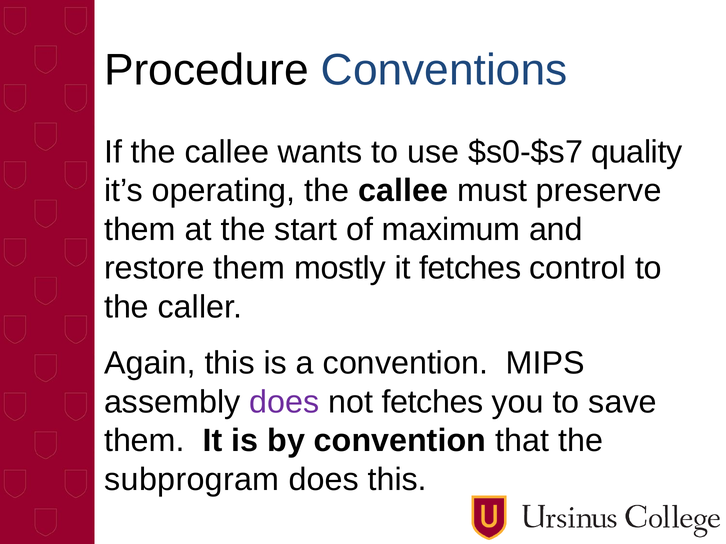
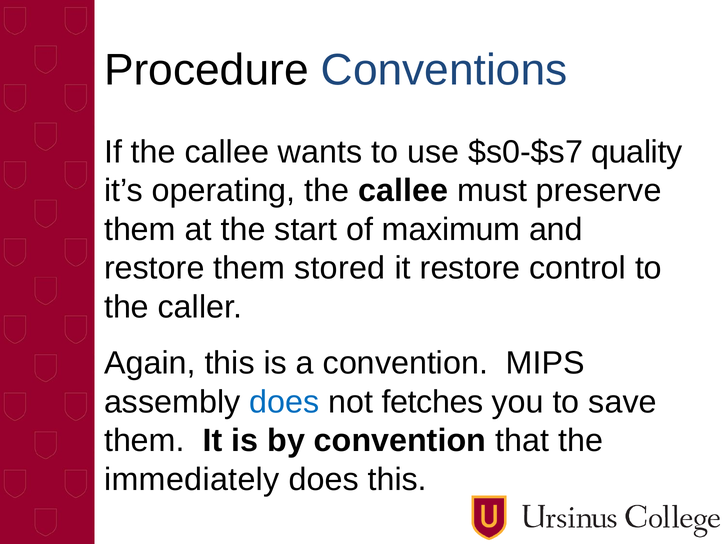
mostly: mostly -> stored (340, 268)
it fetches: fetches -> restore (470, 268)
does colour: purple -> blue (284, 402)
subprogram: subprogram -> immediately (192, 480)
